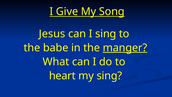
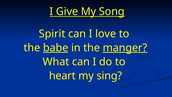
Jesus: Jesus -> Spirit (52, 34)
I sing: sing -> love (106, 34)
babe underline: none -> present (56, 48)
